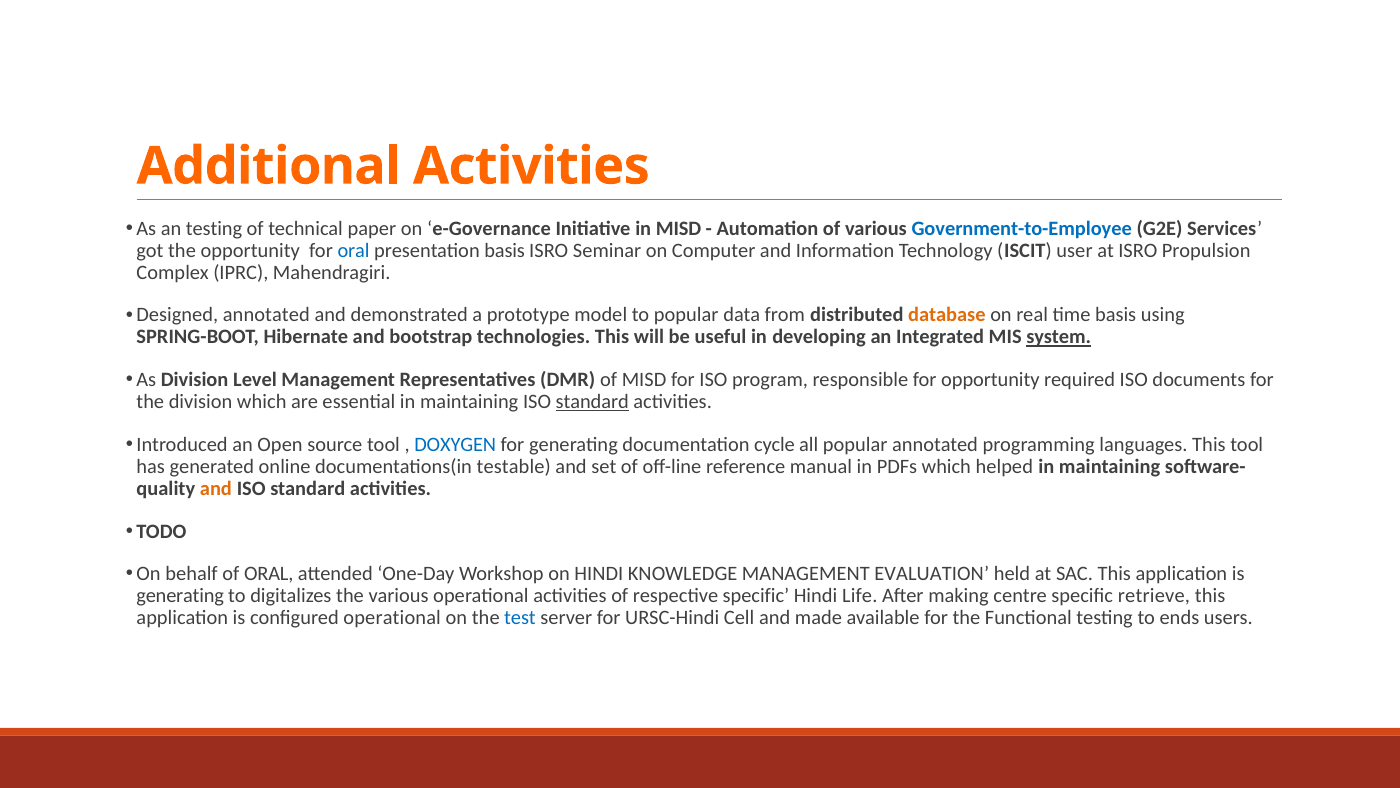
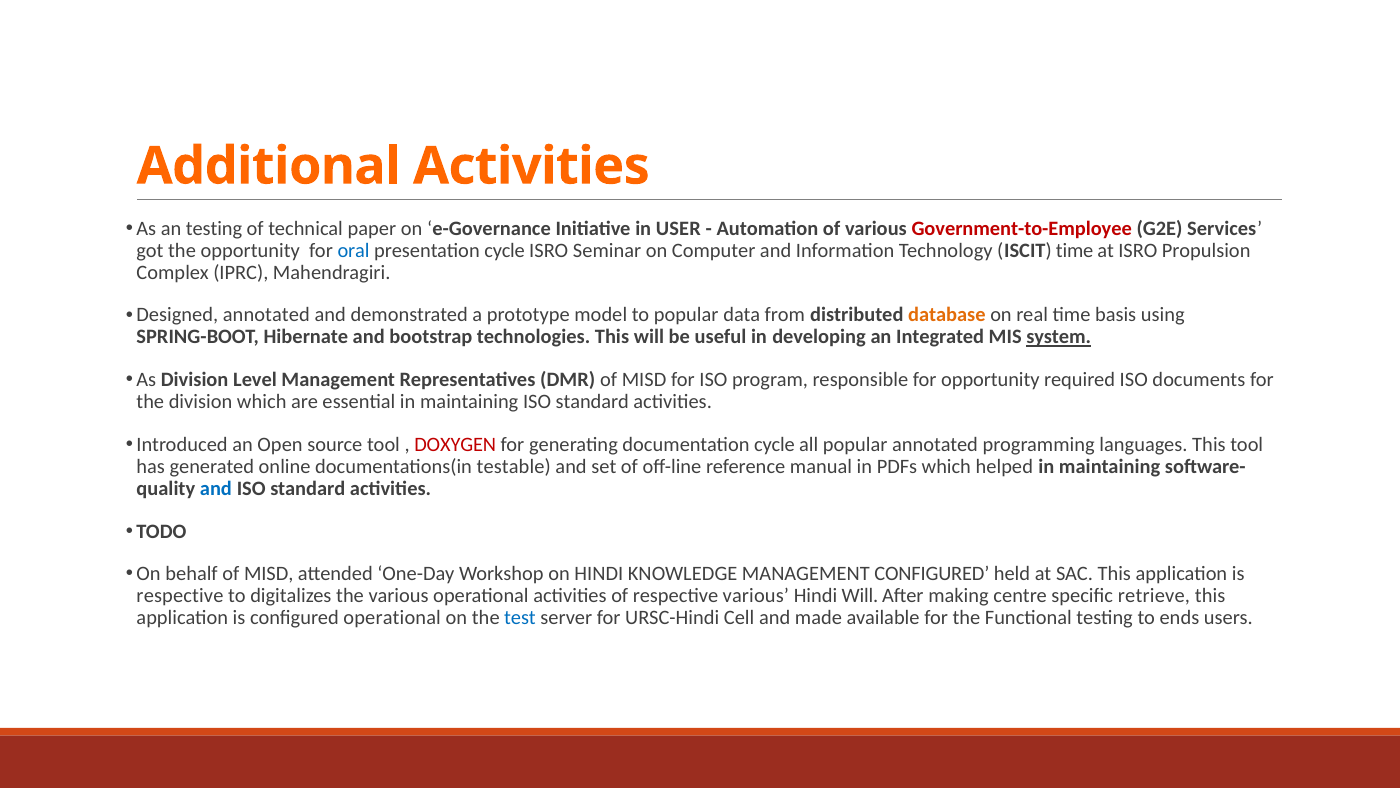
in MISD: MISD -> USER (678, 228)
Government-to-Employee colour: blue -> red (1022, 228)
presentation basis: basis -> cycle (505, 250)
ISCIT user: user -> time (1075, 250)
standard underline: present -> none (592, 402)
DOXYGEN colour: blue -> red (455, 444)
and colour: orange -> blue (216, 488)
behalf of ORAL: ORAL -> MISD (269, 574)
MANAGEMENT EVALUATION: EVALUATION -> CONFIGURED (932, 574)
generating: generating -> respective (180, 596)
respective specific: specific -> various (756, 596)
Hindi Life: Life -> Will (860, 596)
